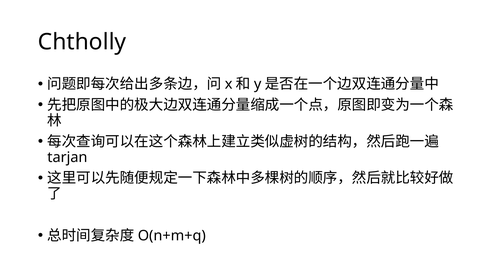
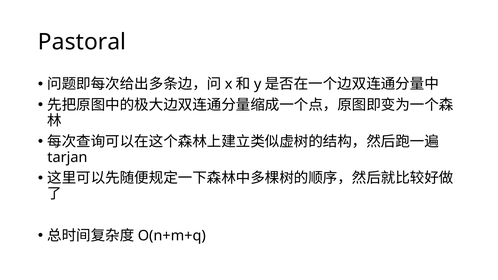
Chtholly: Chtholly -> Pastoral (82, 42)
